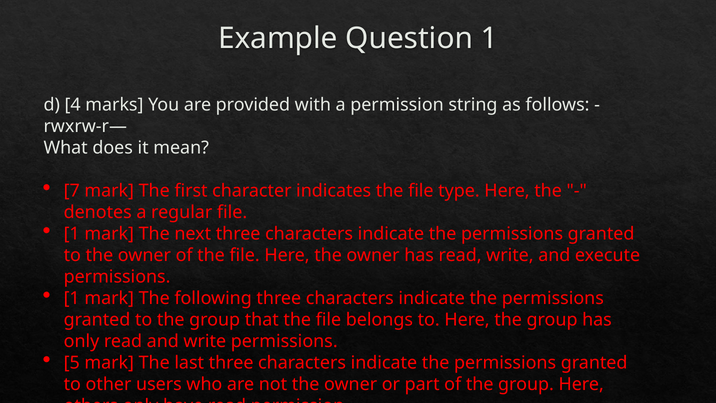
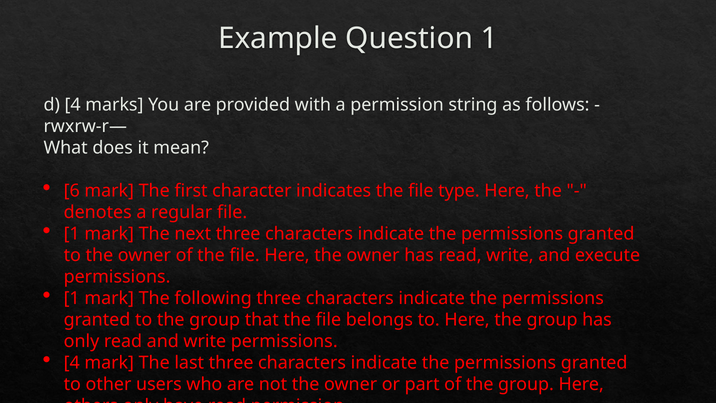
7: 7 -> 6 (72, 191)
5: 5 -> 4 (72, 363)
